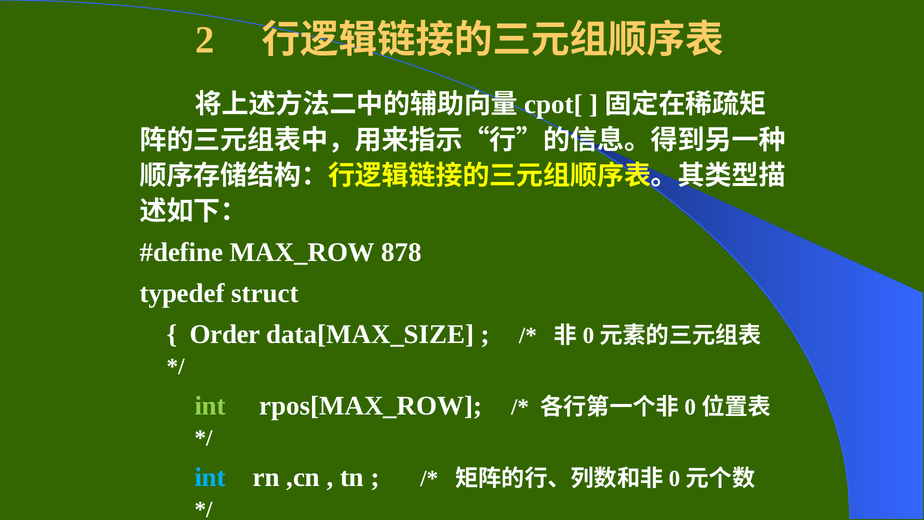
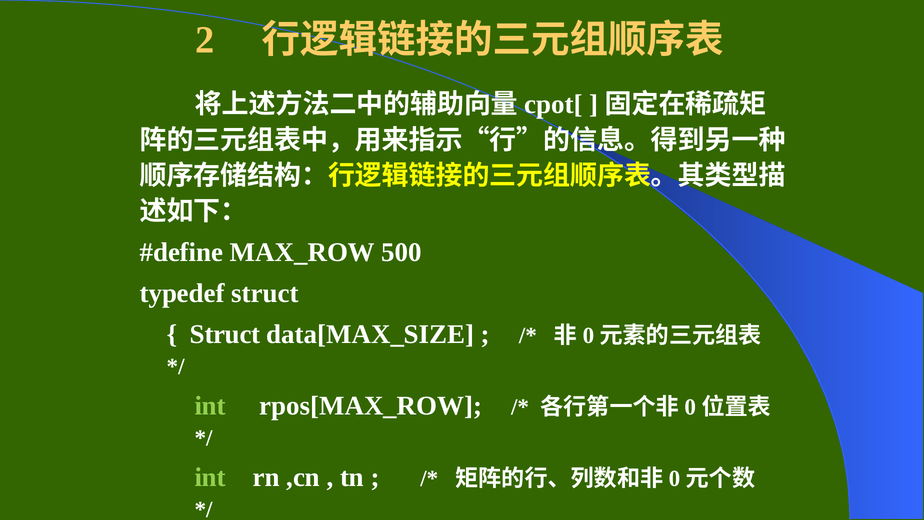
878: 878 -> 500 (401, 252)
Order: Order -> Struct (225, 334)
int colour: light blue -> light green (210, 477)
